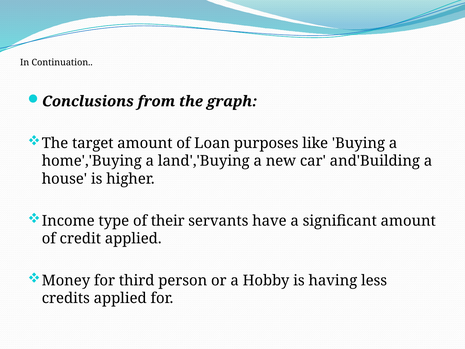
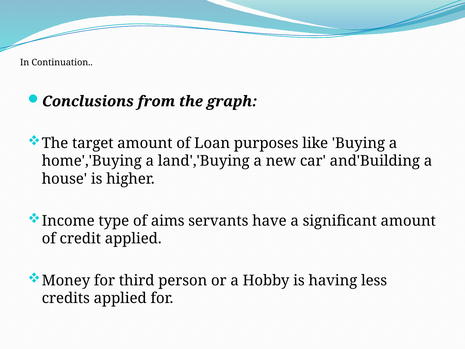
their: their -> aims (168, 221)
